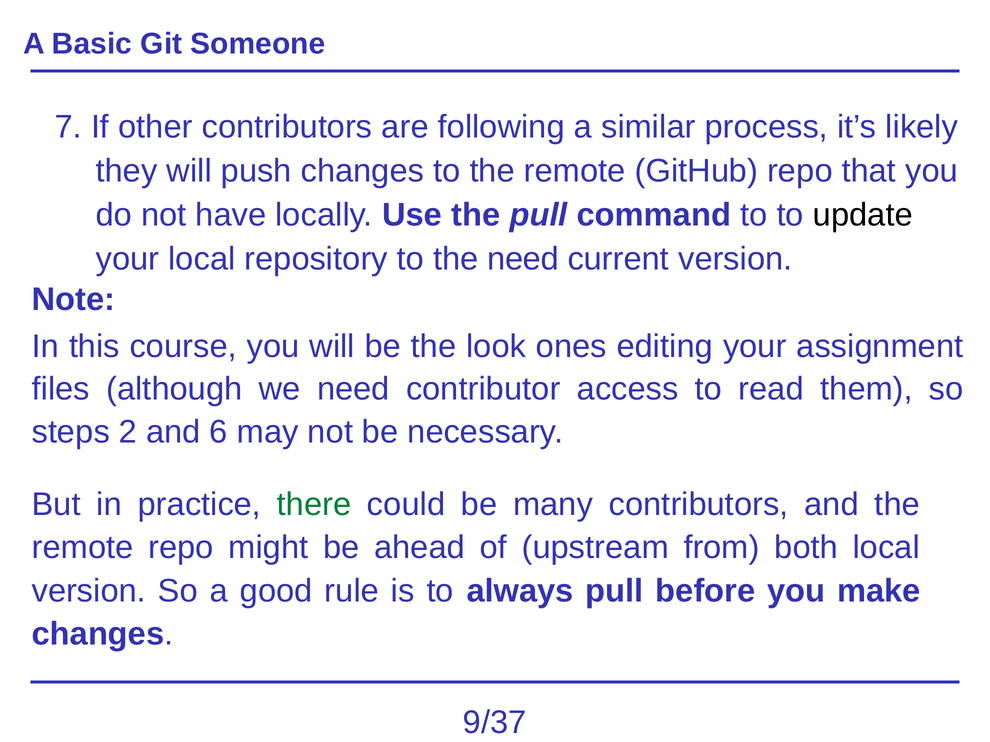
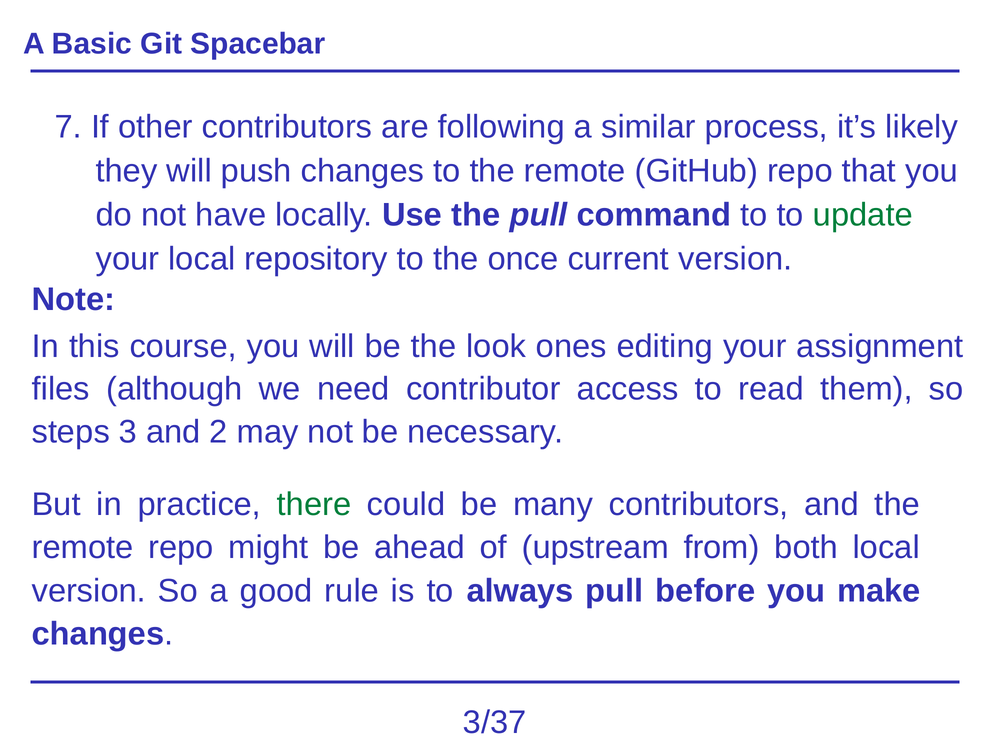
Someone: Someone -> Spacebar (258, 44)
update colour: black -> green (863, 215)
the need: need -> once (523, 259)
2: 2 -> 3 (128, 432)
6: 6 -> 2 (219, 432)
9/37: 9/37 -> 3/37 (495, 722)
